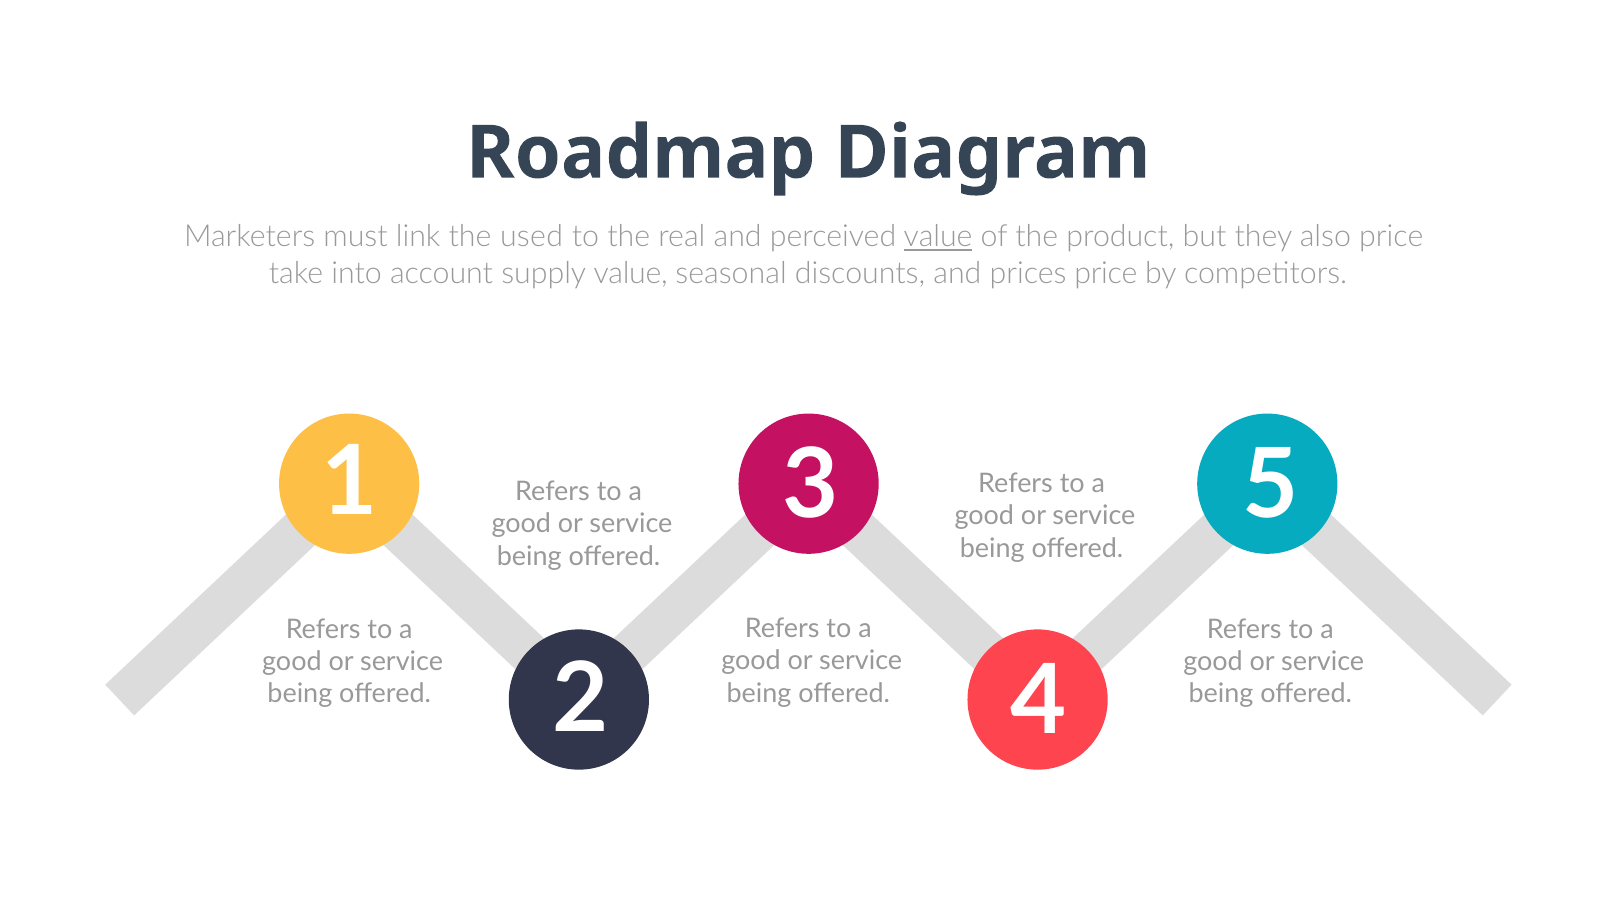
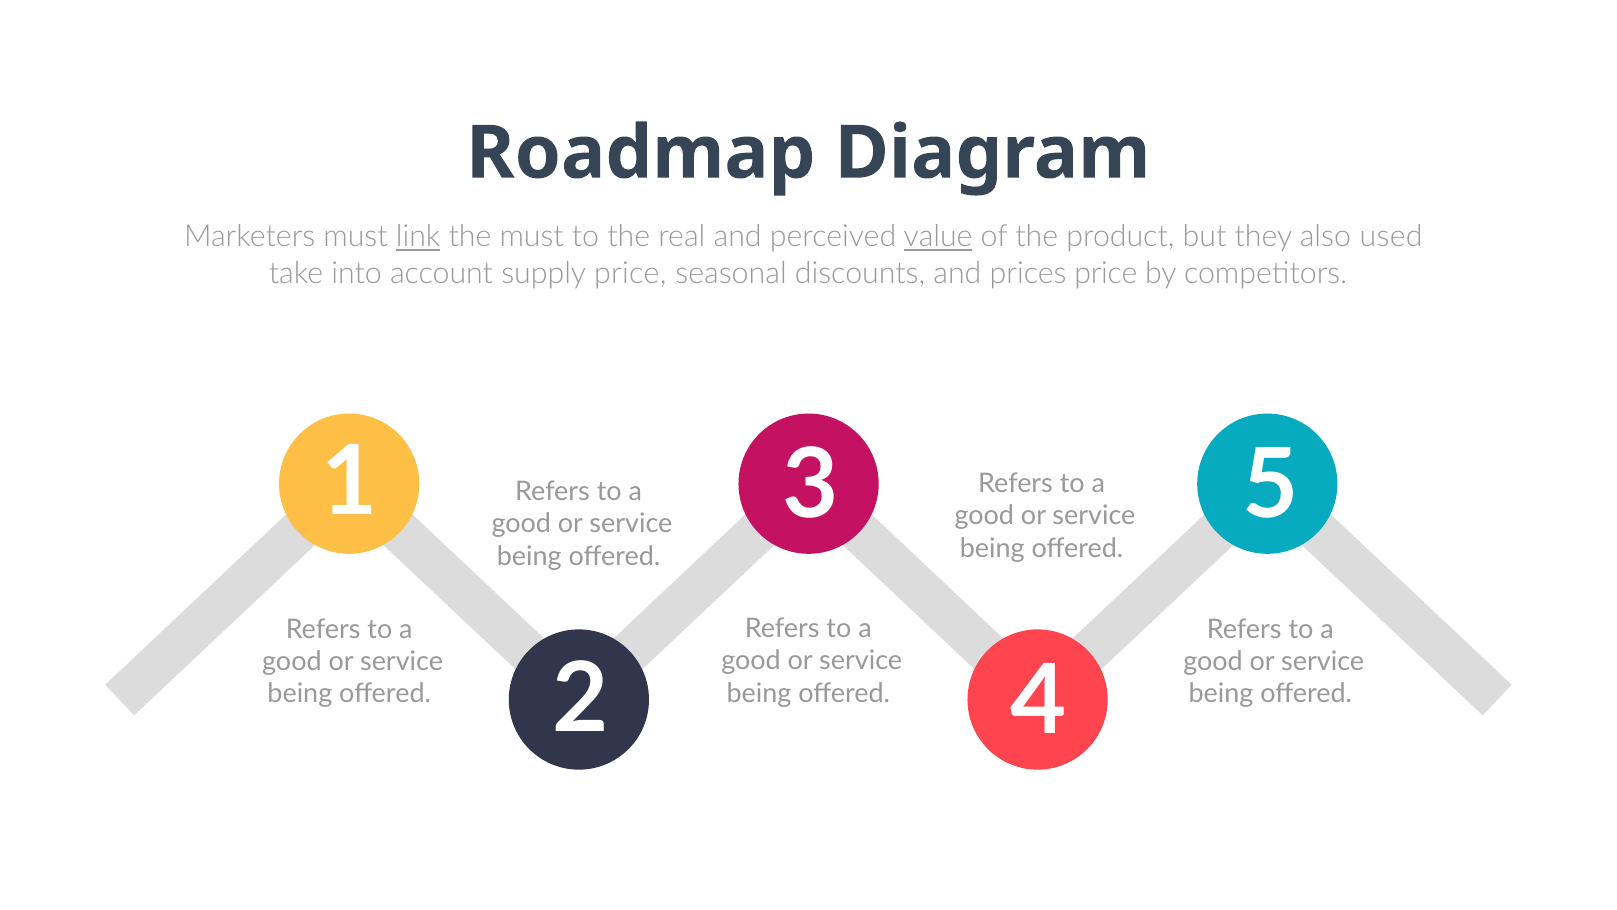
link underline: none -> present (418, 237)
the used: used -> must (532, 237)
also price: price -> used (1391, 237)
supply value: value -> price (630, 273)
